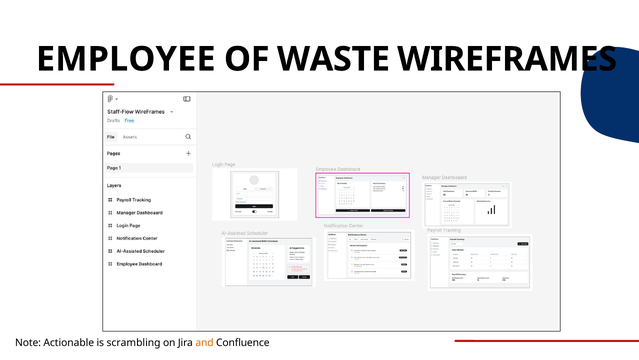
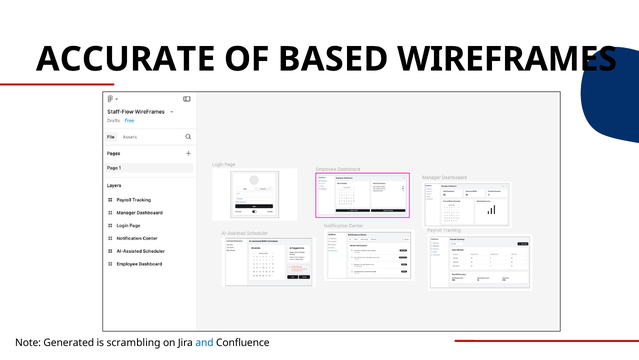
EMPLOYEE: EMPLOYEE -> ACCURATE (126, 59)
WASTE: WASTE -> BASED (333, 59)
Actionable: Actionable -> Generated (69, 342)
and colour: orange -> blue (205, 342)
